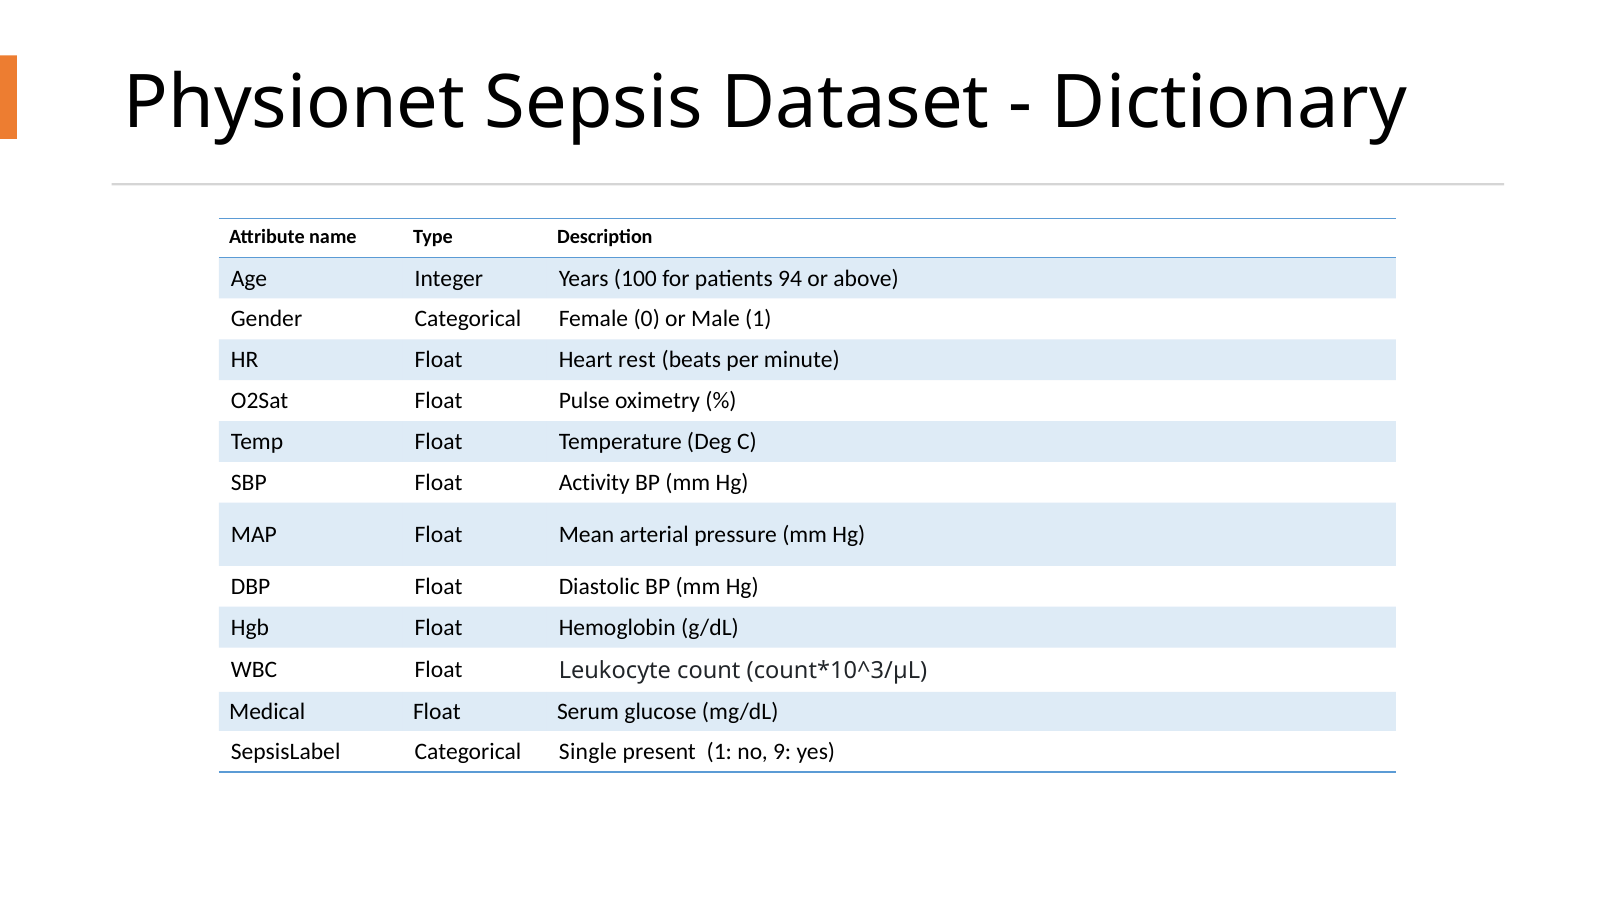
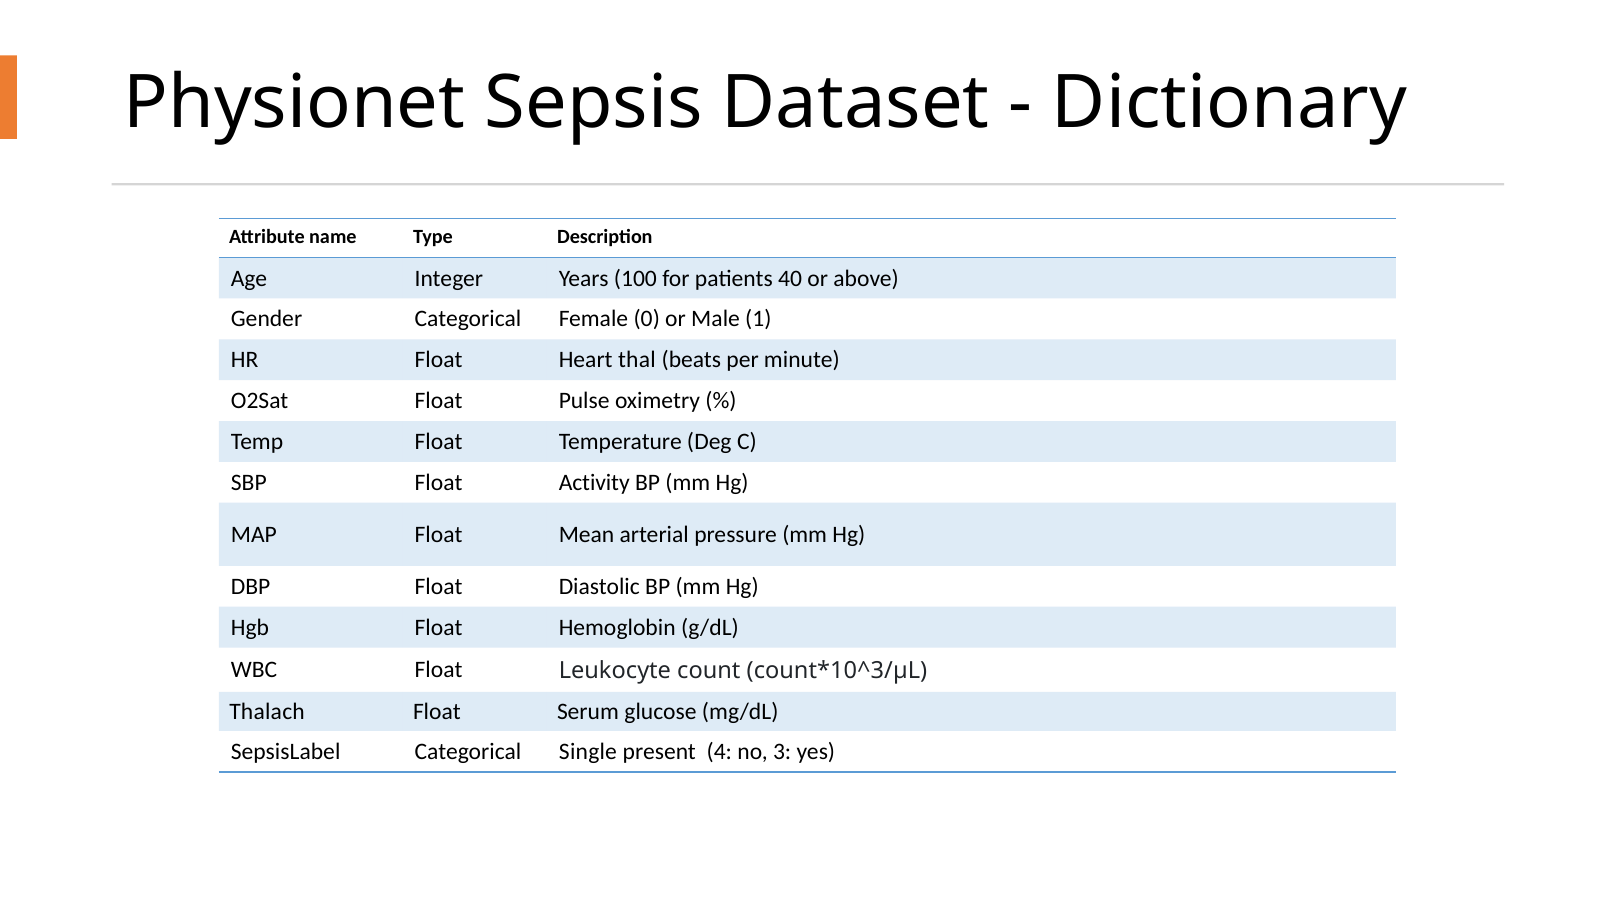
94: 94 -> 40 (790, 278)
rest: rest -> thal (637, 360)
Medical: Medical -> Thalach (267, 712)
present 1: 1 -> 4 (719, 752)
9: 9 -> 3 (782, 752)
